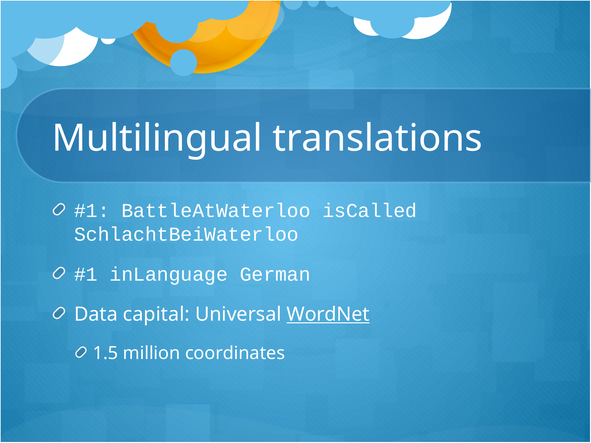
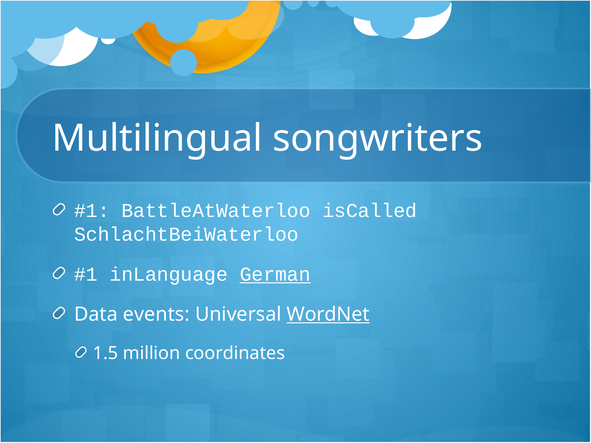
translations: translations -> songwriters (378, 138)
German underline: none -> present (275, 275)
capital: capital -> events (156, 315)
